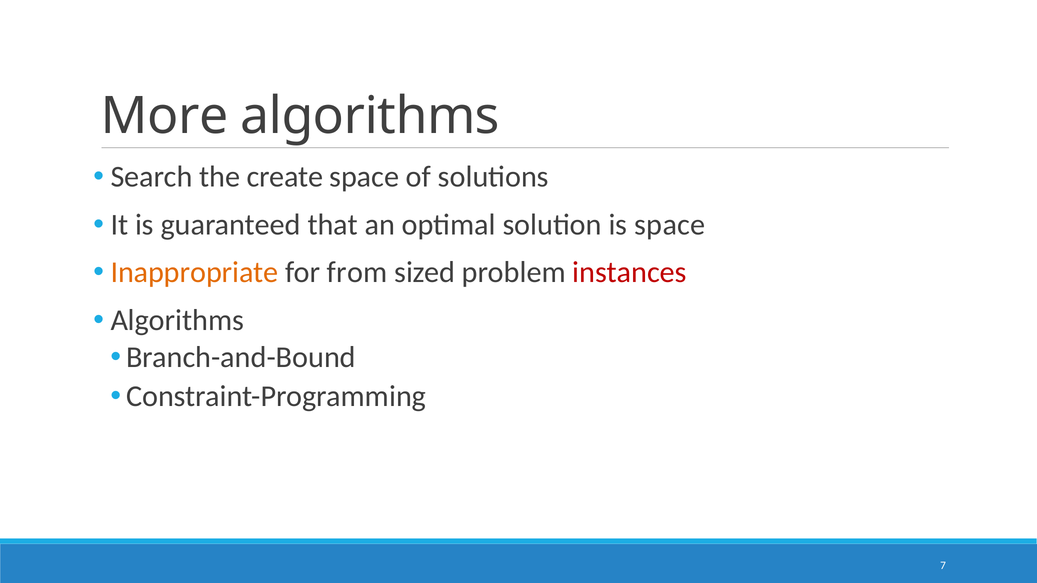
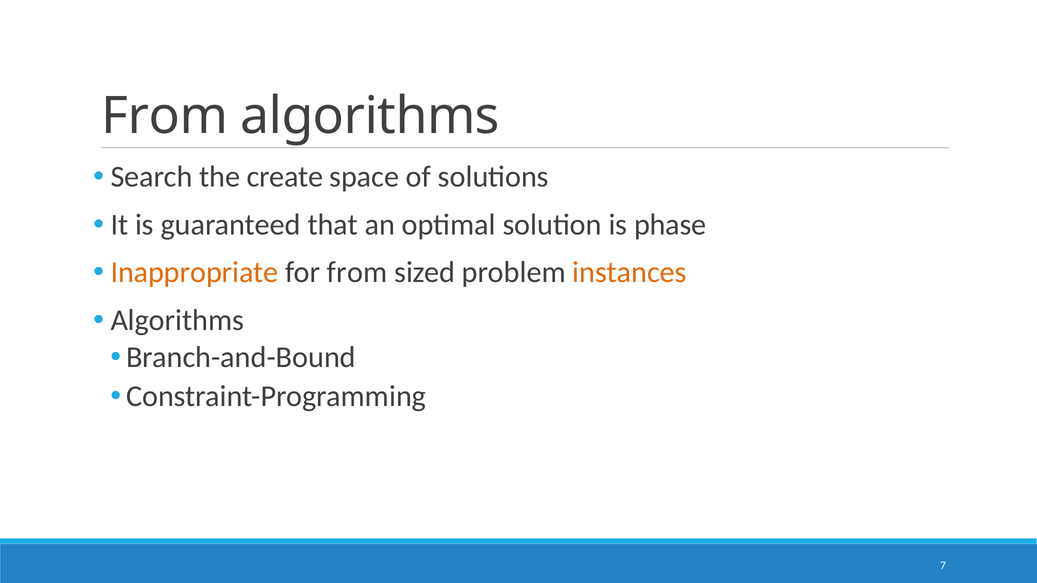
More: More -> From (165, 116)
is space: space -> phase (670, 225)
instances colour: red -> orange (629, 273)
